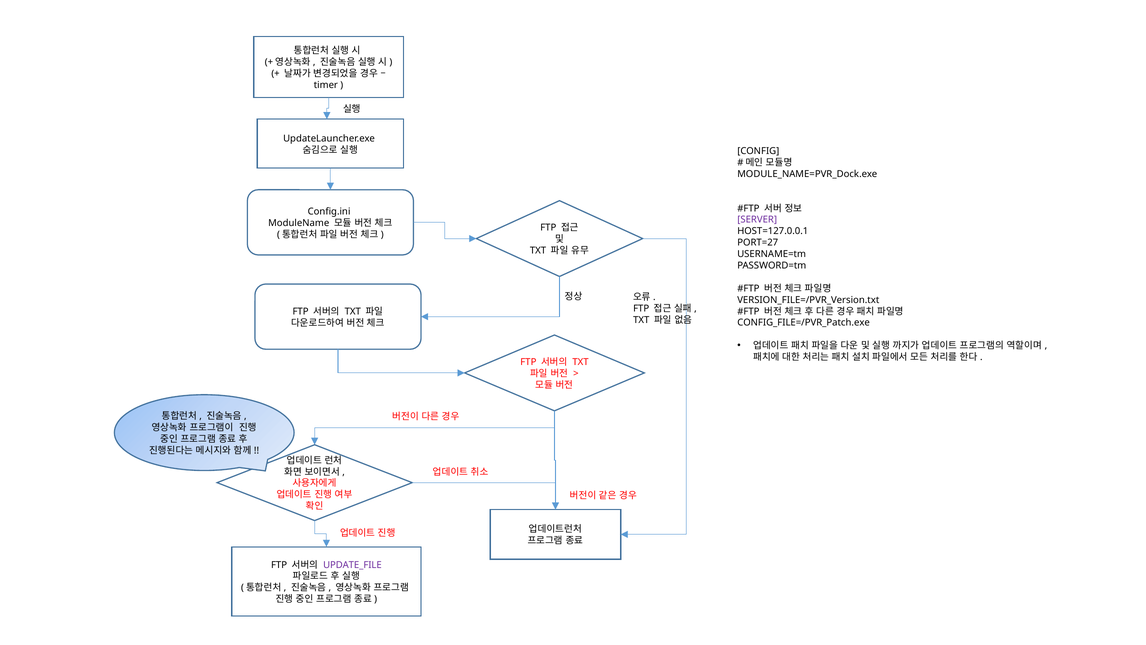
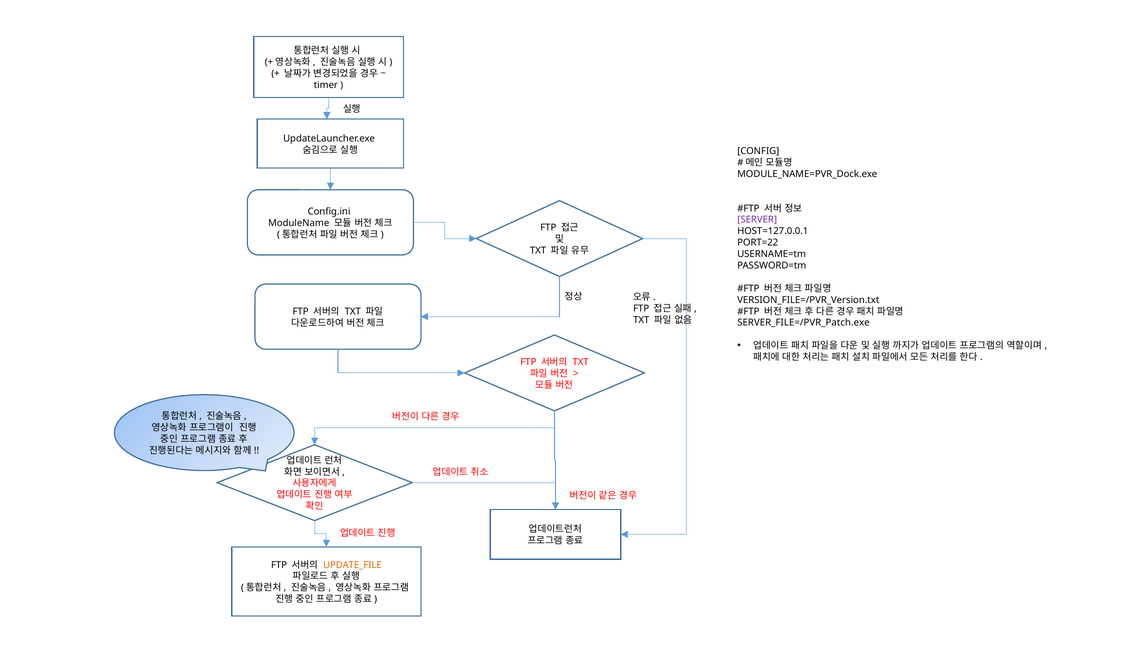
PORT=27: PORT=27 -> PORT=22 (758, 243)
CONFIG_FILE=/PVR_Patch.exe: CONFIG_FILE=/PVR_Patch.exe -> SERVER_FILE=/PVR_Patch.exe (803, 323)
UPDATE_FILE colour: purple -> orange (352, 565)
